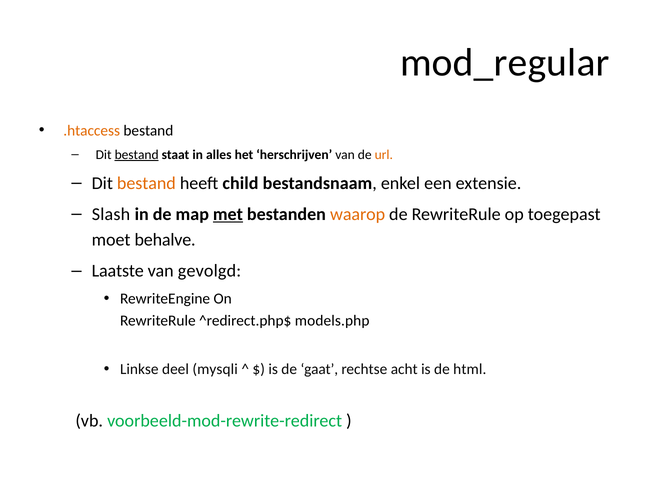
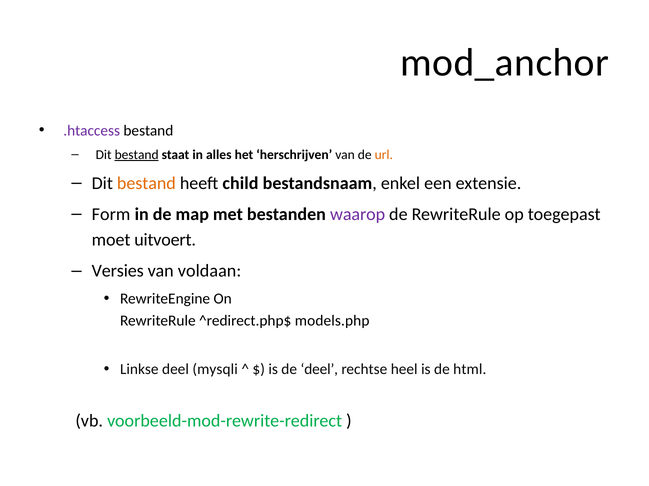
mod_regular: mod_regular -> mod_anchor (505, 63)
.htaccess colour: orange -> purple (92, 131)
Slash: Slash -> Form (111, 214)
met underline: present -> none (228, 214)
waarop colour: orange -> purple (358, 214)
behalve: behalve -> uitvoert (165, 240)
Laatste: Laatste -> Versies (118, 271)
gevolgd: gevolgd -> voldaan (210, 271)
de gaat: gaat -> deel (319, 370)
acht: acht -> heel (404, 370)
